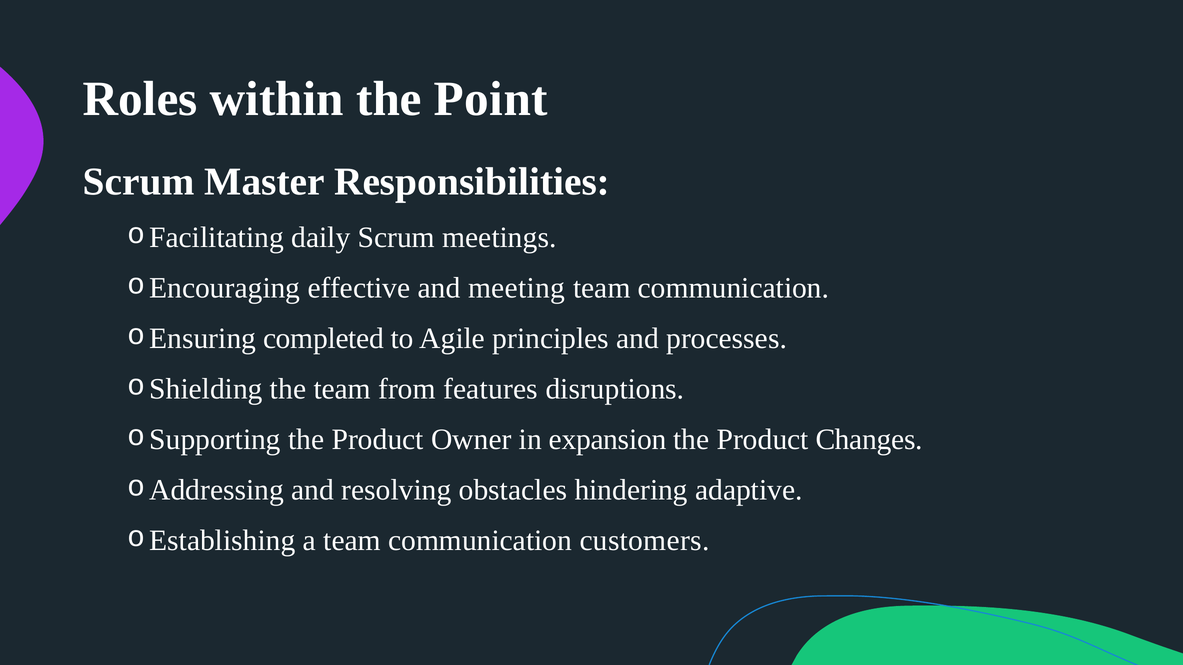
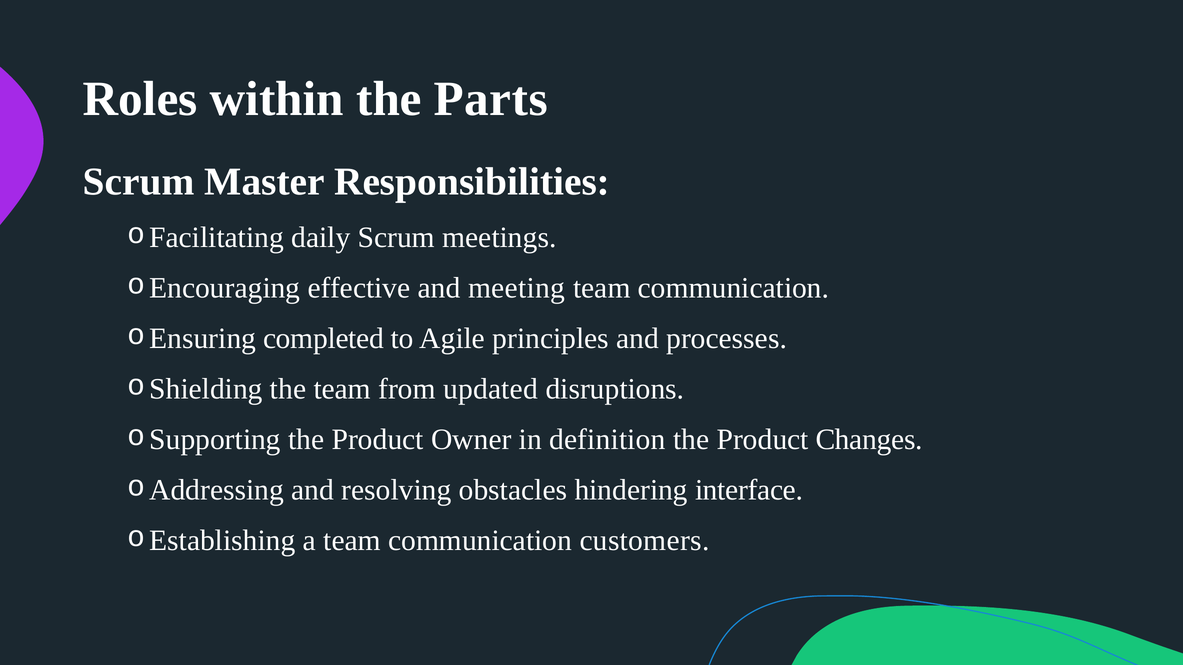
Point: Point -> Parts (491, 99)
features: features -> updated (491, 389)
expansion: expansion -> definition (607, 440)
adaptive: adaptive -> interface (749, 490)
